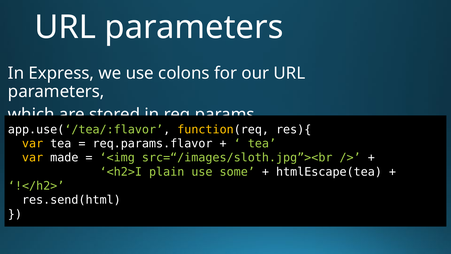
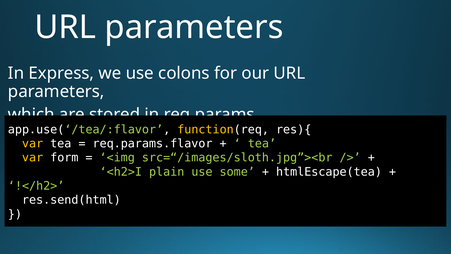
made: made -> form (64, 157)
